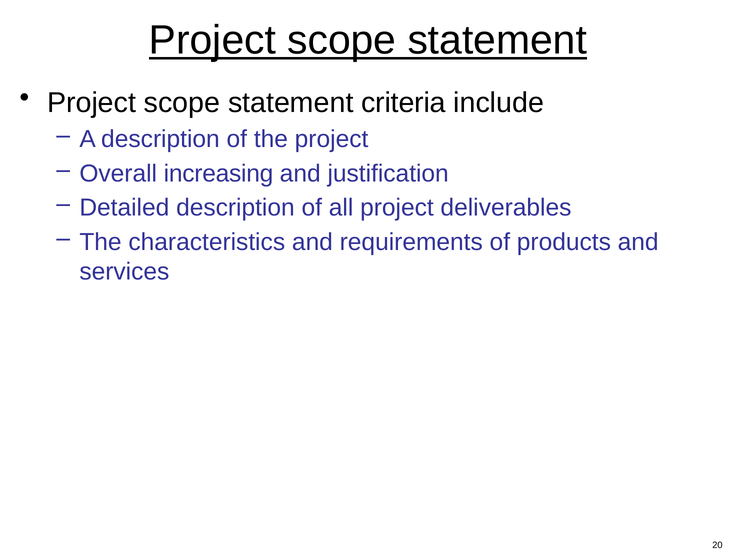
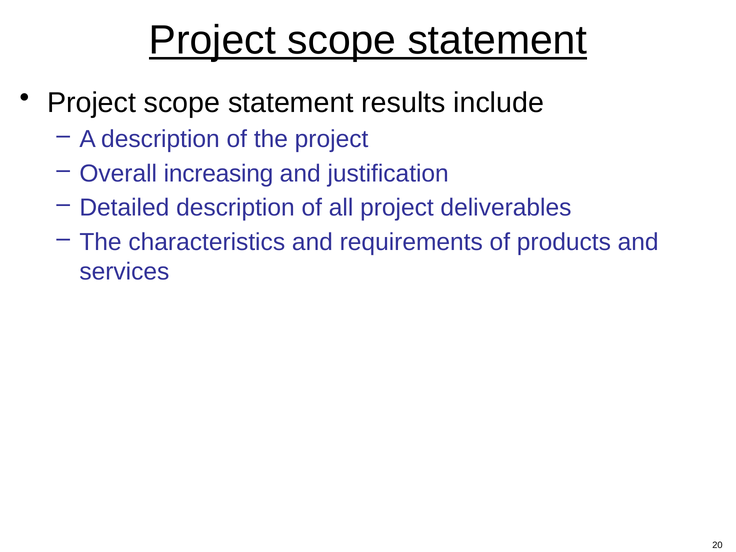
criteria: criteria -> results (403, 103)
